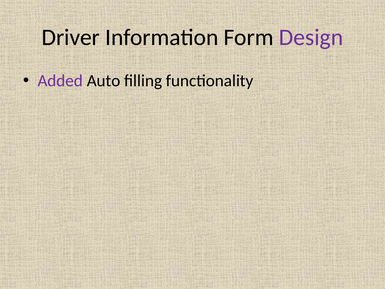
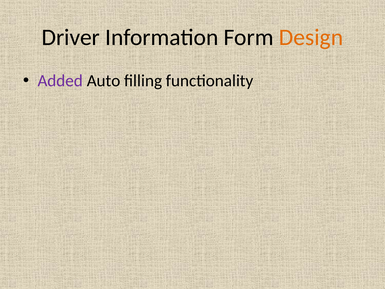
Design colour: purple -> orange (311, 37)
